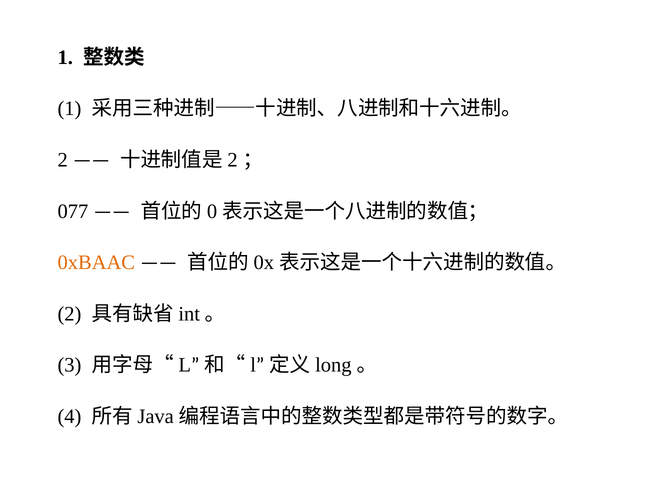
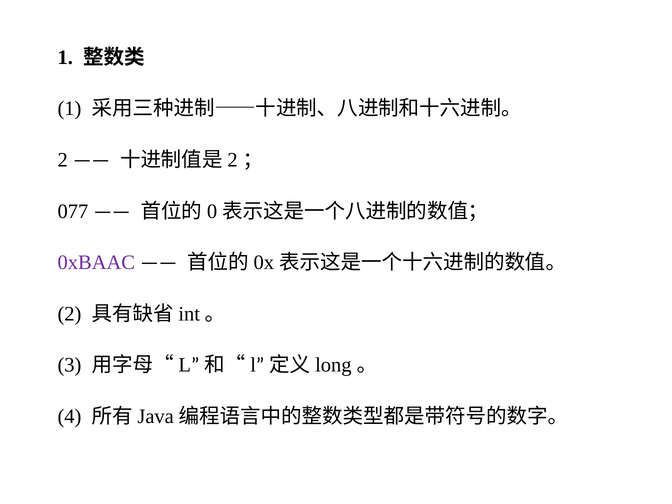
0xBAAC colour: orange -> purple (96, 263)
